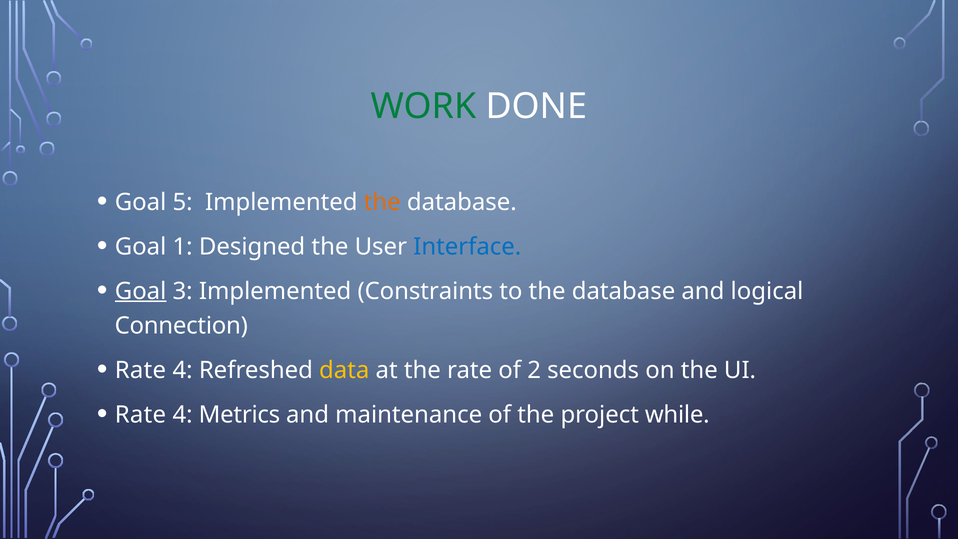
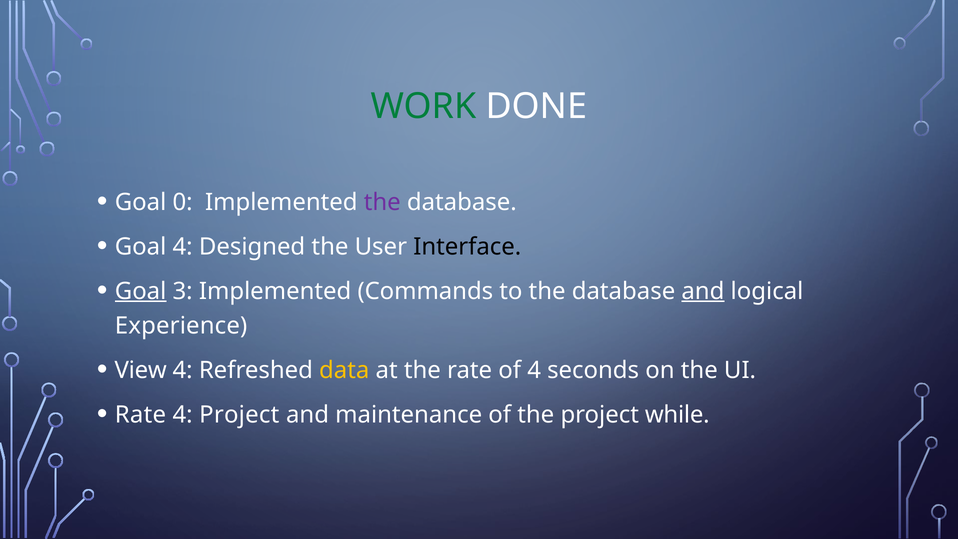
5: 5 -> 0 (183, 202)
the colour: orange -> purple (382, 202)
Goal 1: 1 -> 4 (183, 247)
Interface colour: blue -> black (467, 247)
Constraints: Constraints -> Commands (425, 291)
and underline: none -> present (703, 291)
Connection: Connection -> Experience (181, 326)
Rate: Rate -> View (141, 370)
of 2: 2 -> 4 (534, 370)
4 Metrics: Metrics -> Project (239, 415)
